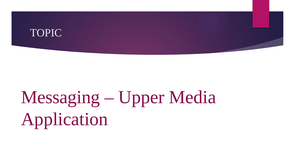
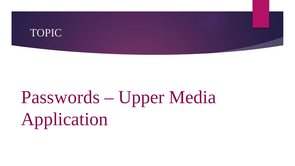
Messaging: Messaging -> Passwords (60, 97)
